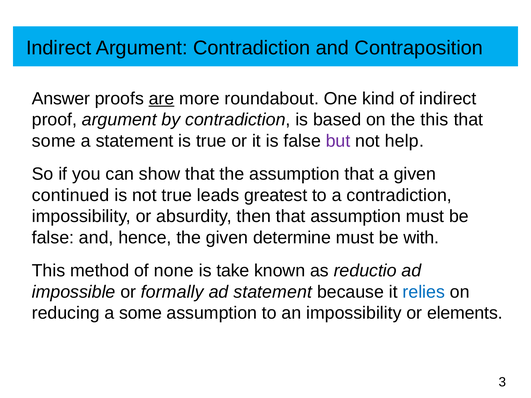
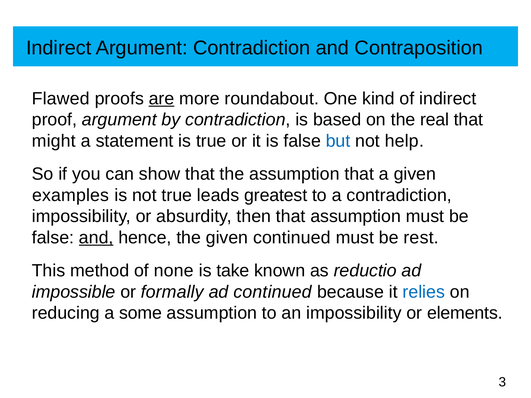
Answer: Answer -> Flawed (61, 99)
the this: this -> real (435, 120)
some: some -> might (54, 141)
but colour: purple -> blue (338, 141)
continued: continued -> examples (71, 195)
and underline: none -> present (96, 238)
given determine: determine -> continued (292, 238)
with: with -> rest (421, 238)
ad statement: statement -> continued (273, 292)
